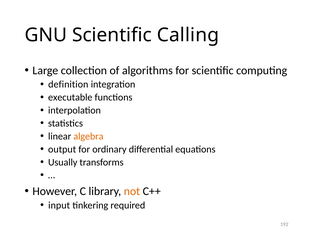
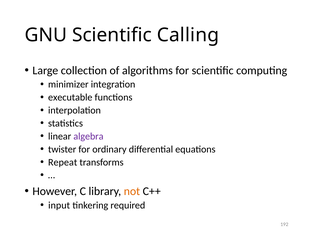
definition: definition -> minimizer (68, 84)
algebra colour: orange -> purple (88, 136)
output: output -> twister (62, 149)
Usually: Usually -> Repeat (63, 162)
